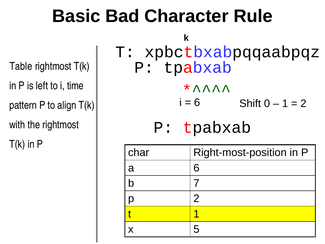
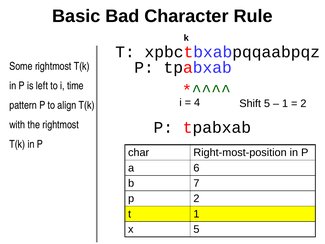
Table: Table -> Some (21, 66)
6: 6 -> 4 (197, 103)
Shift 0: 0 -> 5 (267, 103)
